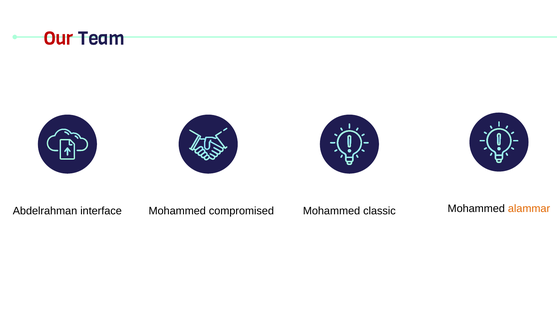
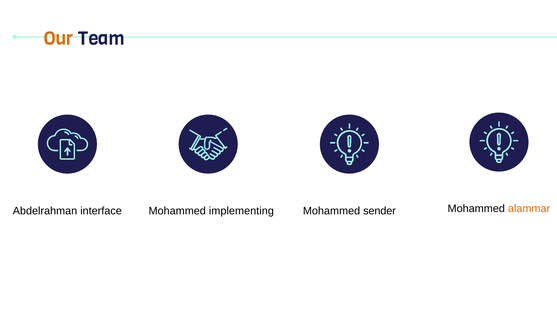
Our colour: red -> orange (59, 39)
compromised: compromised -> implementing (241, 211)
classic: classic -> sender (380, 211)
